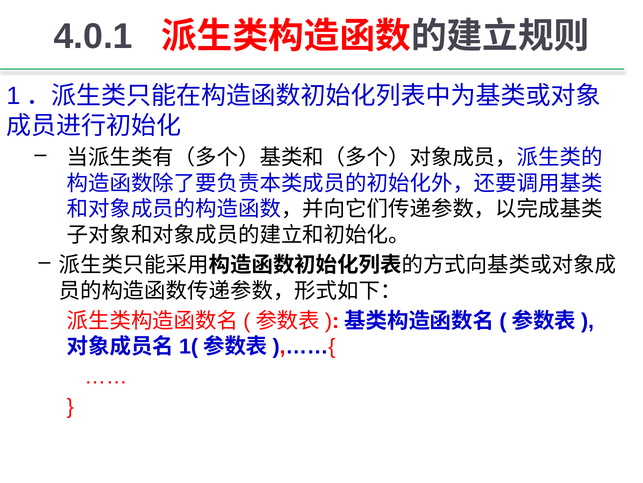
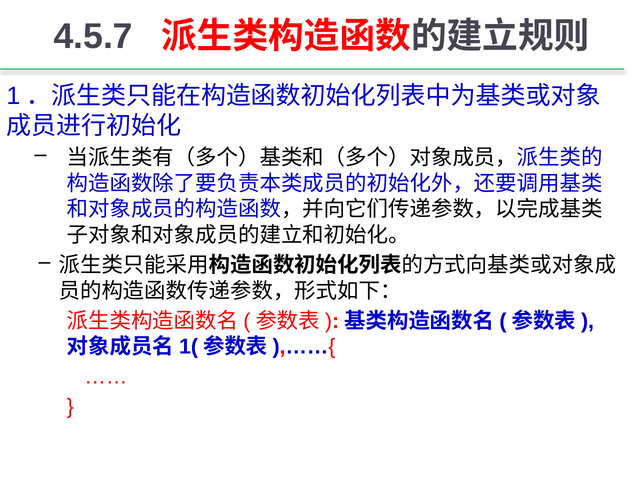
4.0.1: 4.0.1 -> 4.5.7 (93, 36)
